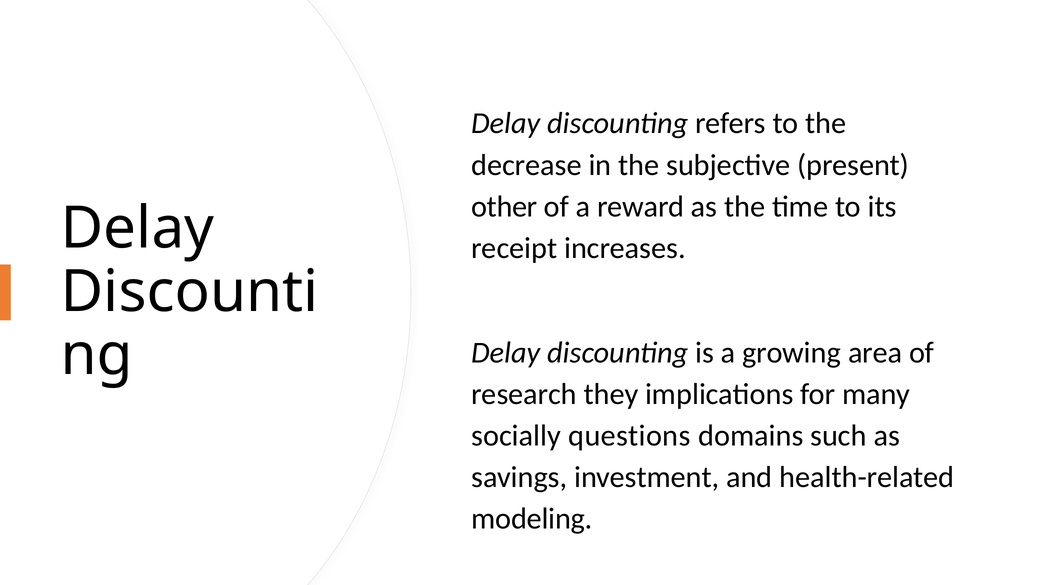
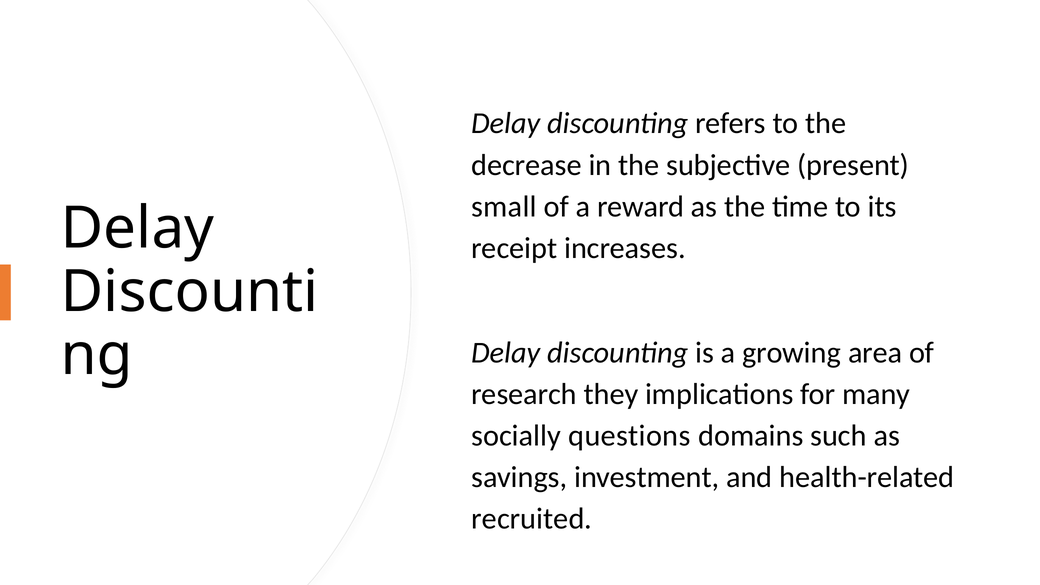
other: other -> small (504, 207)
modeling: modeling -> recruited (532, 519)
